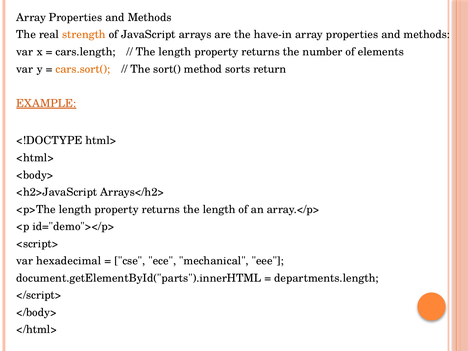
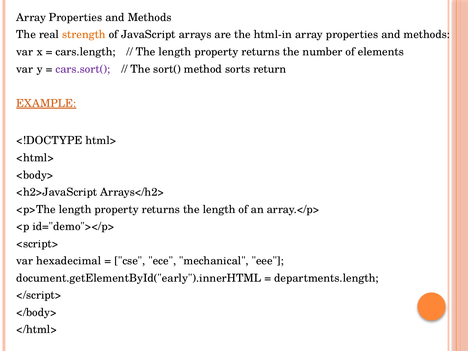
have-in: have-in -> html-in (273, 35)
cars.sort( colour: orange -> purple (83, 69)
document.getElementById("parts").innerHTML: document.getElementById("parts").innerHTML -> document.getElementById("early").innerHTML (139, 278)
